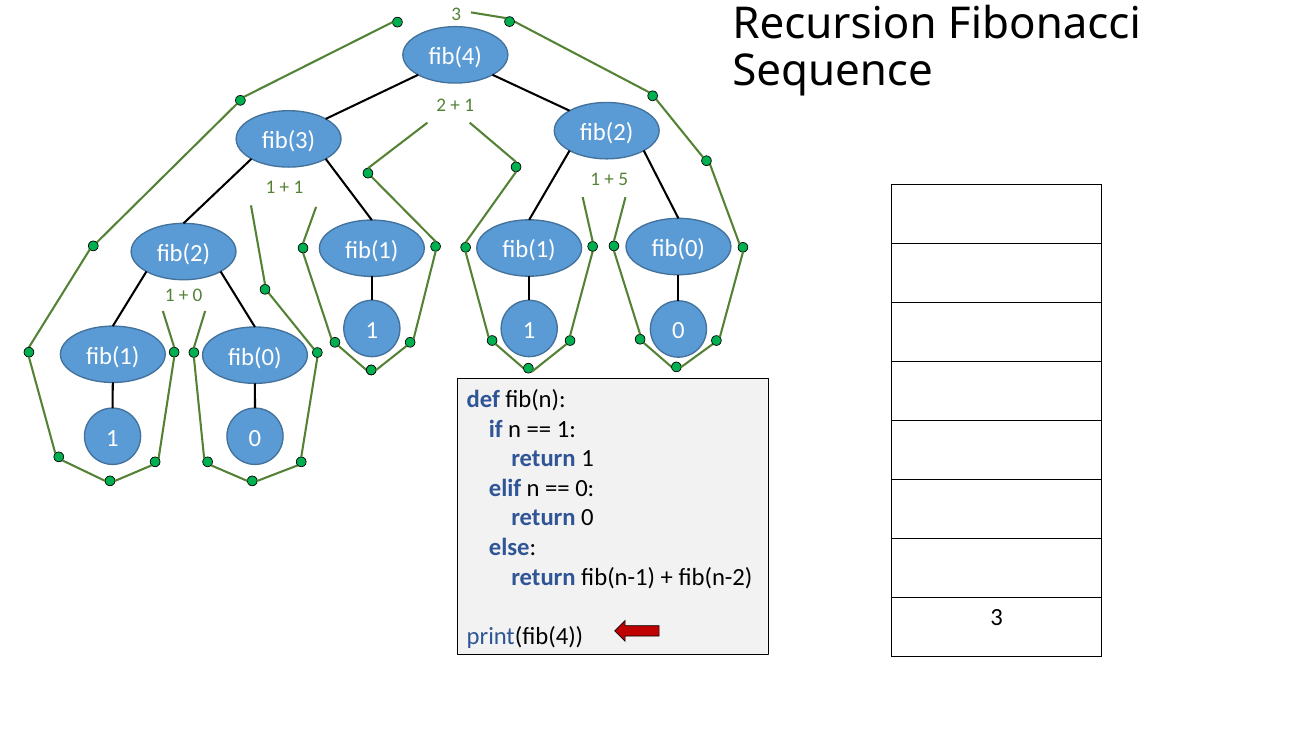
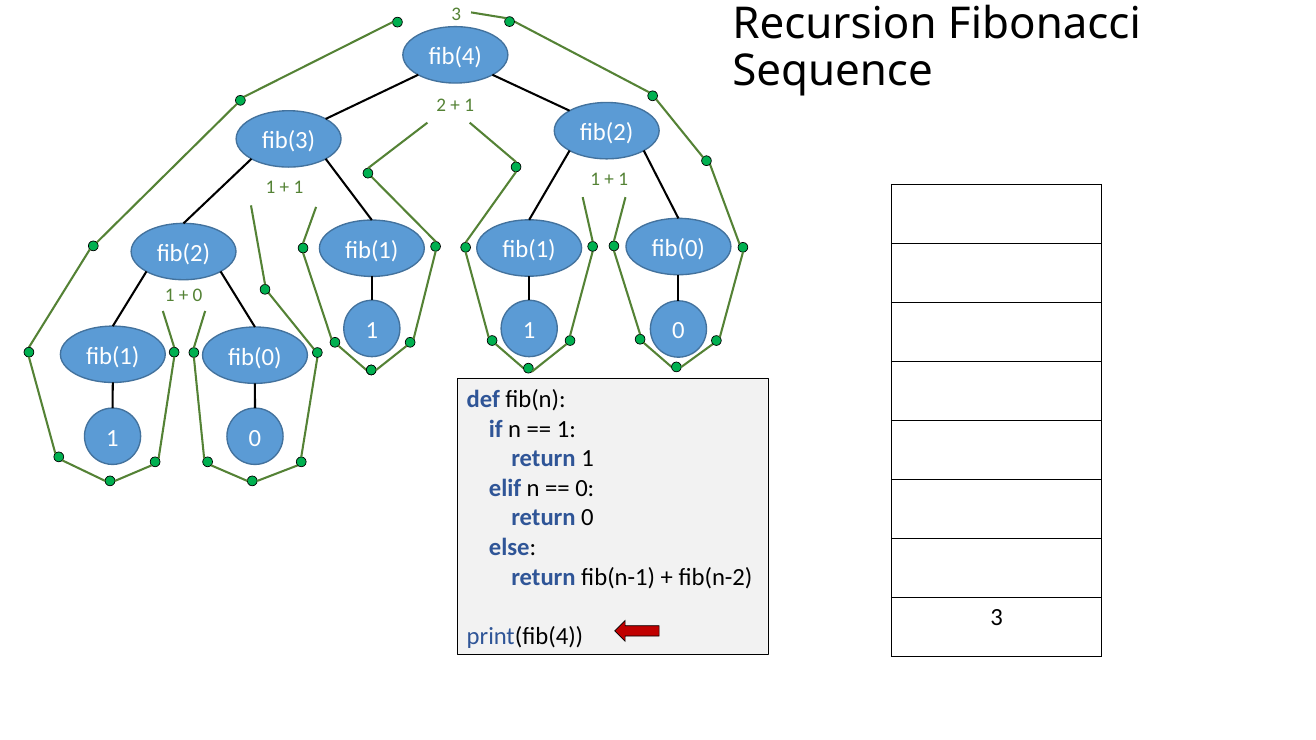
5: 5 -> 1 (623, 179)
